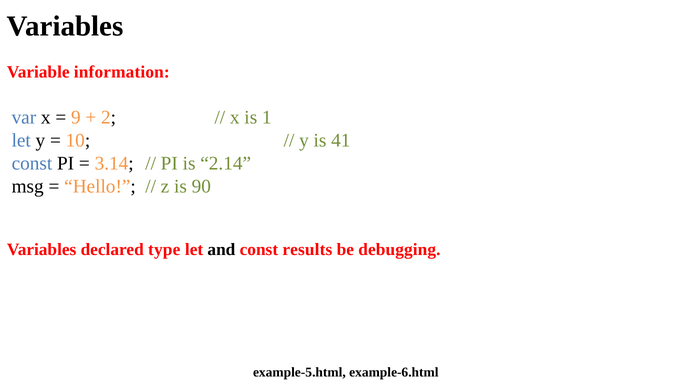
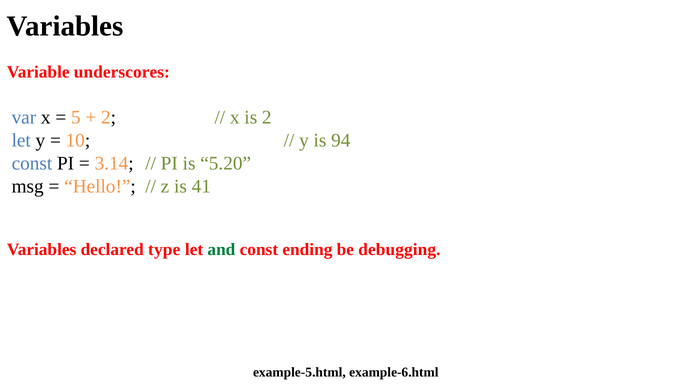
information: information -> underscores (122, 72)
9: 9 -> 5 (76, 117)
is 1: 1 -> 2 (267, 117)
41: 41 -> 94 (341, 140)
2.14: 2.14 -> 5.20 (226, 164)
90: 90 -> 41 (201, 187)
and colour: black -> green (221, 250)
results: results -> ending (307, 250)
